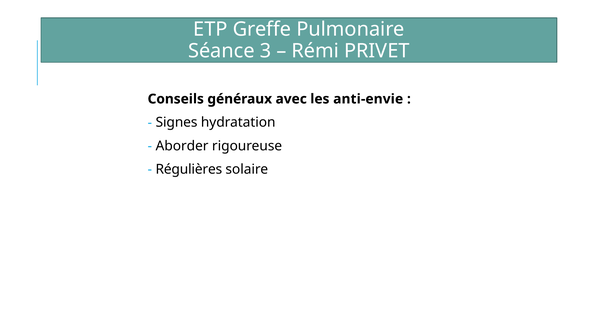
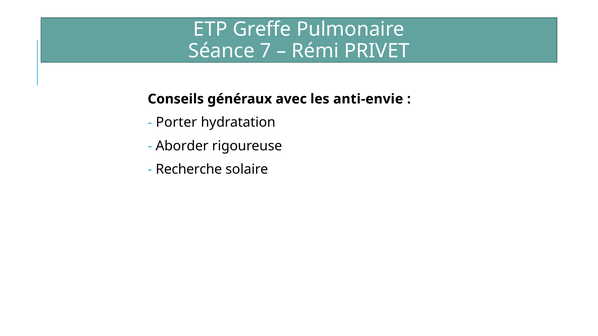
3: 3 -> 7 (266, 51)
Signes: Signes -> Porter (176, 123)
Régulières: Régulières -> Recherche (189, 170)
